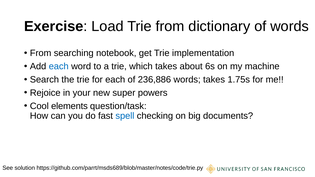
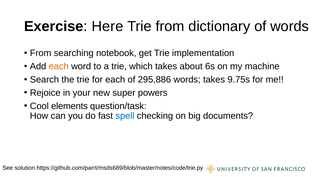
Load: Load -> Here (107, 26)
each colour: blue -> orange (59, 66)
236,886: 236,886 -> 295,886 (154, 80)
1.75s: 1.75s -> 9.75s (239, 80)
